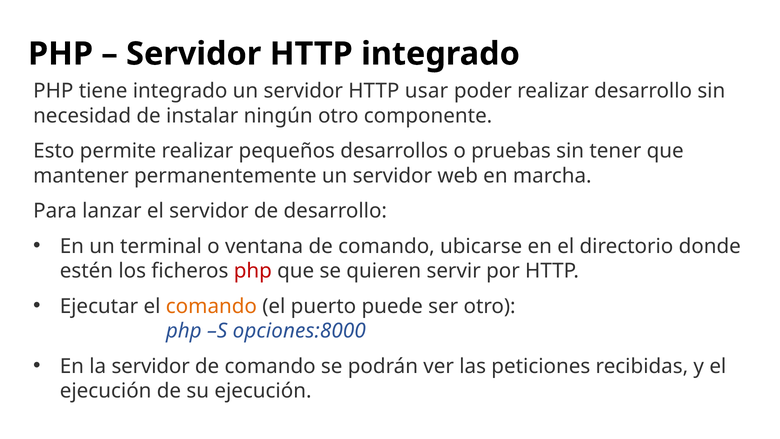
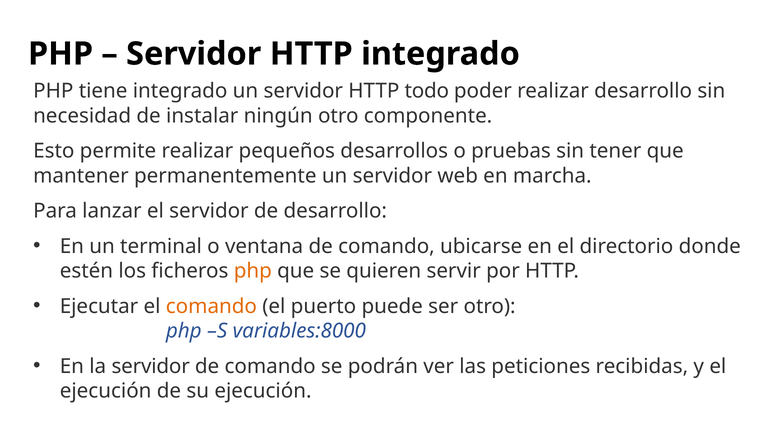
usar: usar -> todo (427, 91)
php colour: red -> orange (253, 271)
opciones:8000: opciones:8000 -> variables:8000 (299, 331)
